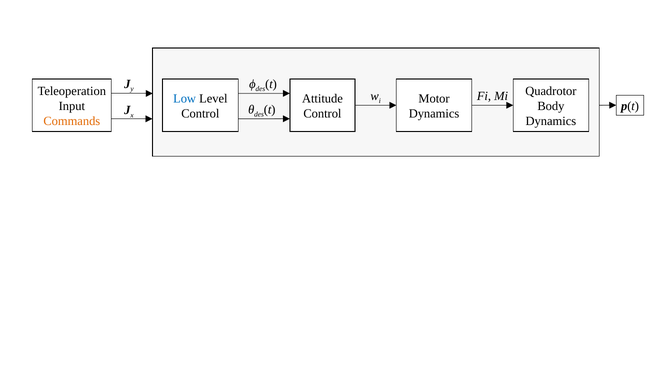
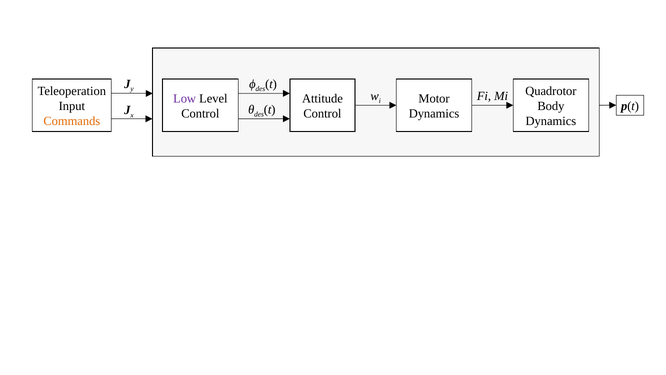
Low colour: blue -> purple (185, 99)
